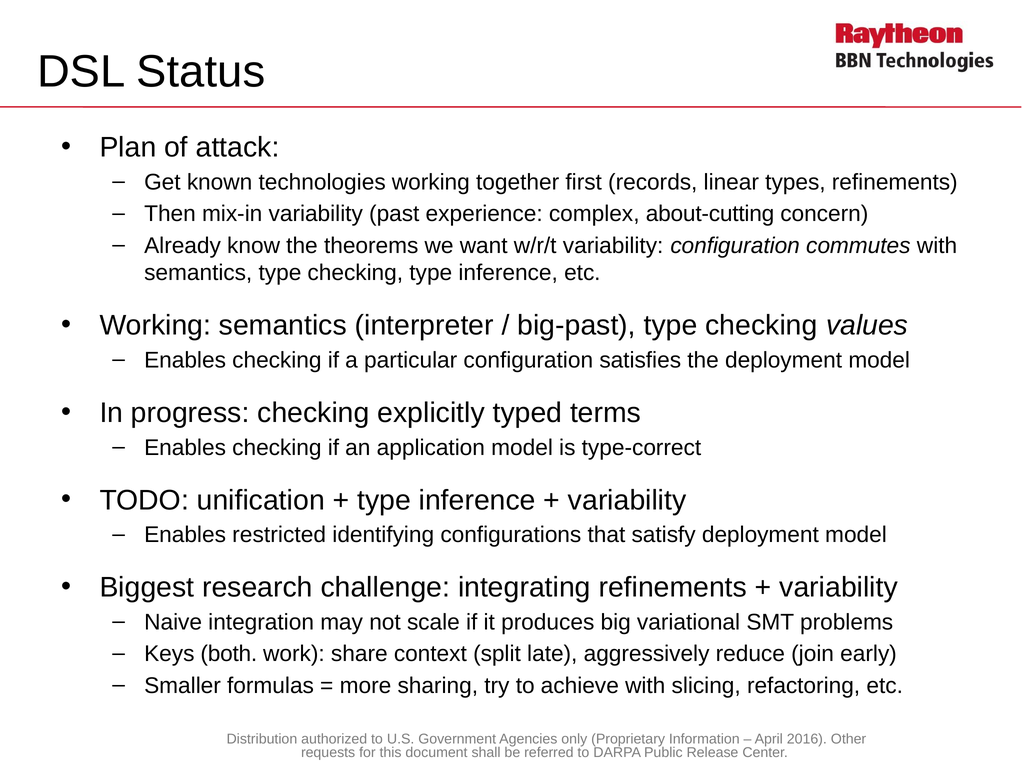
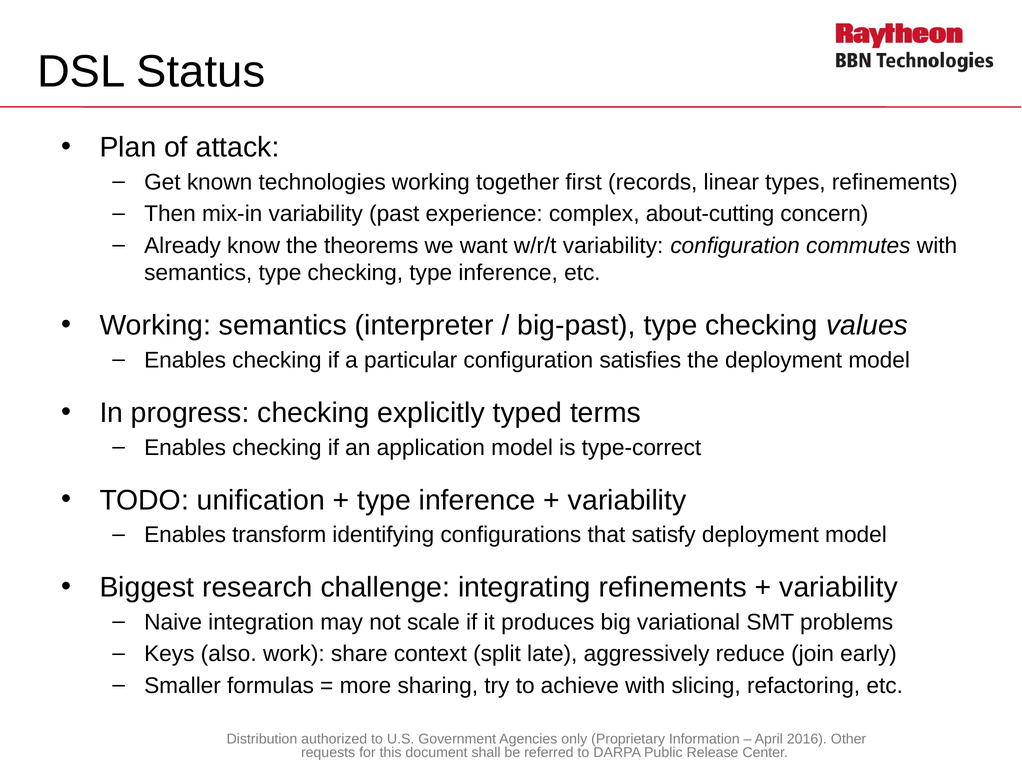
restricted: restricted -> transform (279, 535)
both: both -> also (229, 654)
